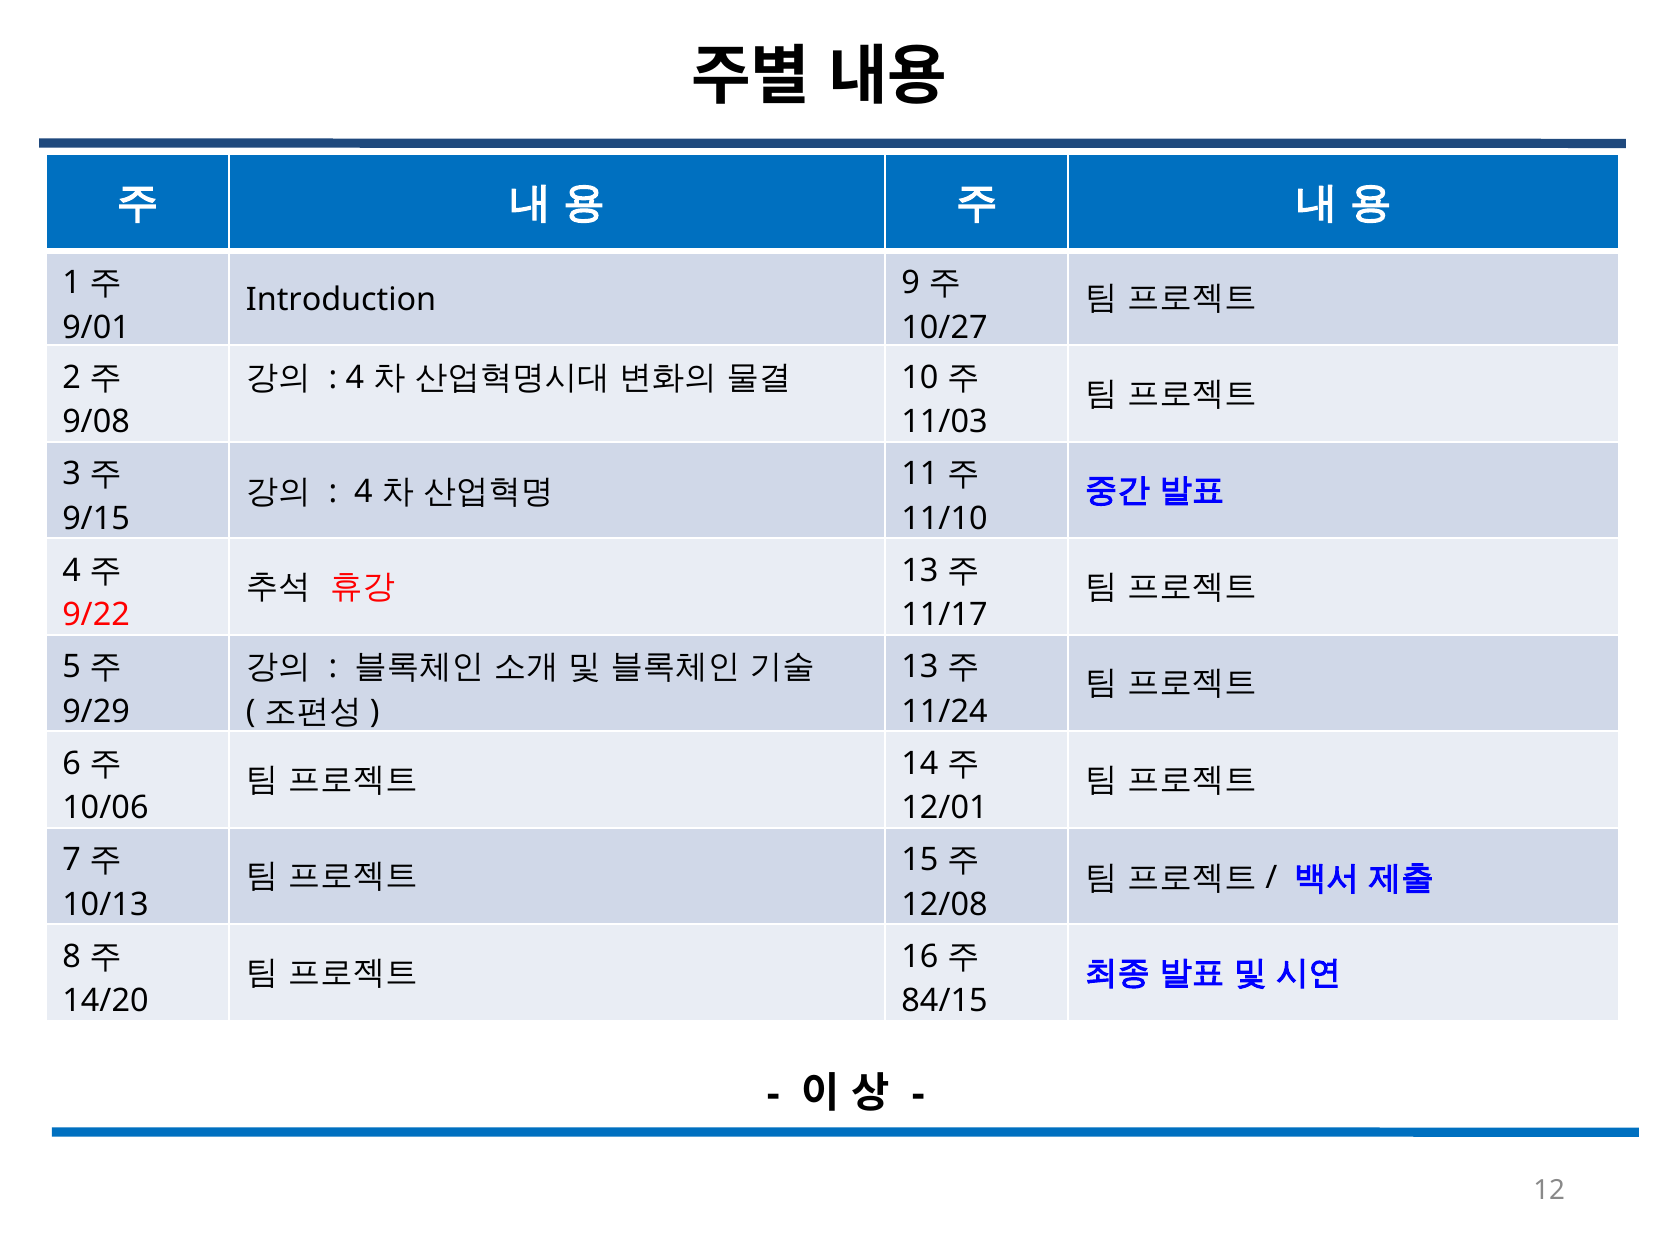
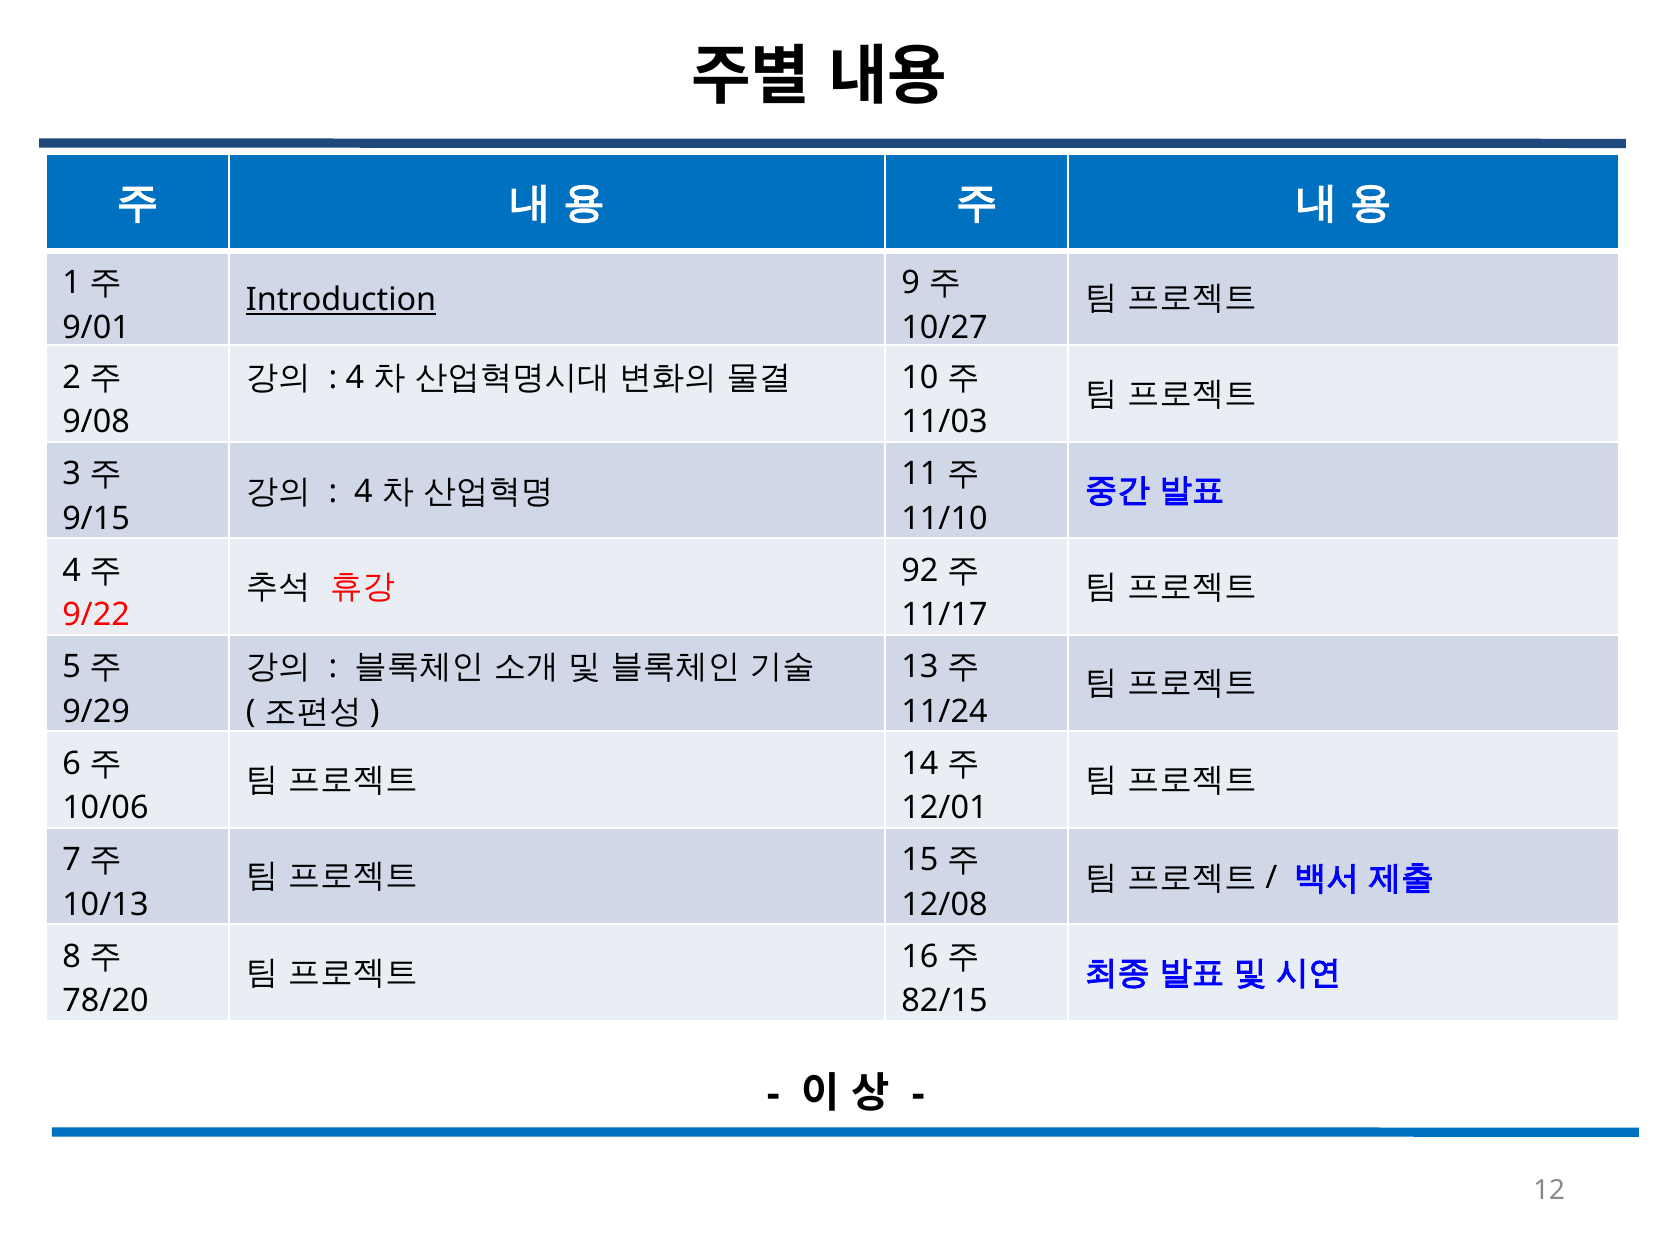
Introduction underline: none -> present (341, 300)
13: 13 -> 92 (920, 570)
14/20: 14/20 -> 78/20 (105, 1001)
84/15: 84/15 -> 82/15 (945, 1001)
